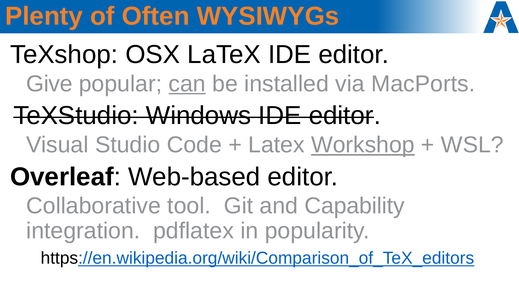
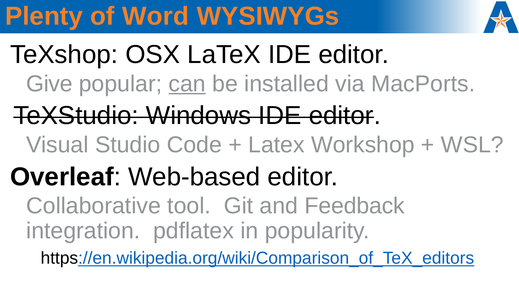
Often: Often -> Word (156, 16)
Workshop underline: present -> none (363, 145)
Capability: Capability -> Feedback (355, 206)
